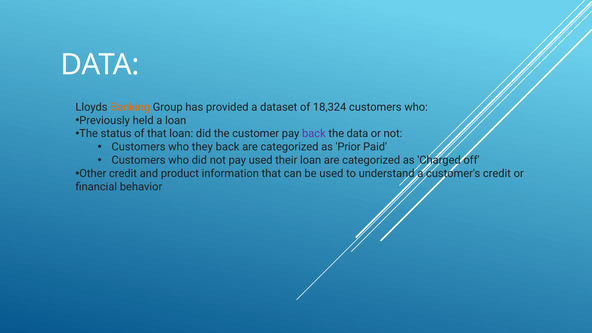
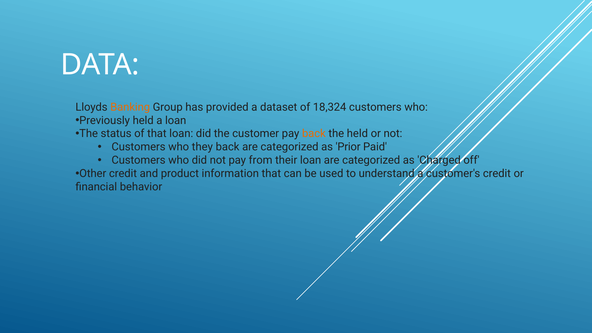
back colour: purple -> orange (314, 134)
the data: data -> held (357, 134)
pay used: used -> from (261, 160)
